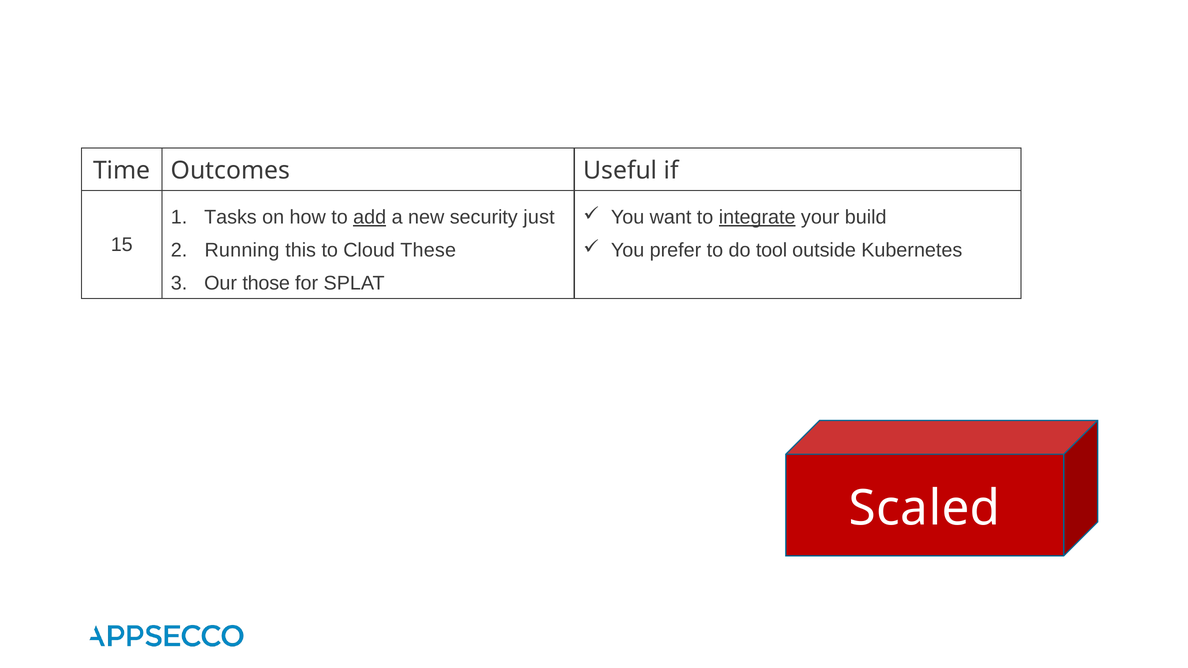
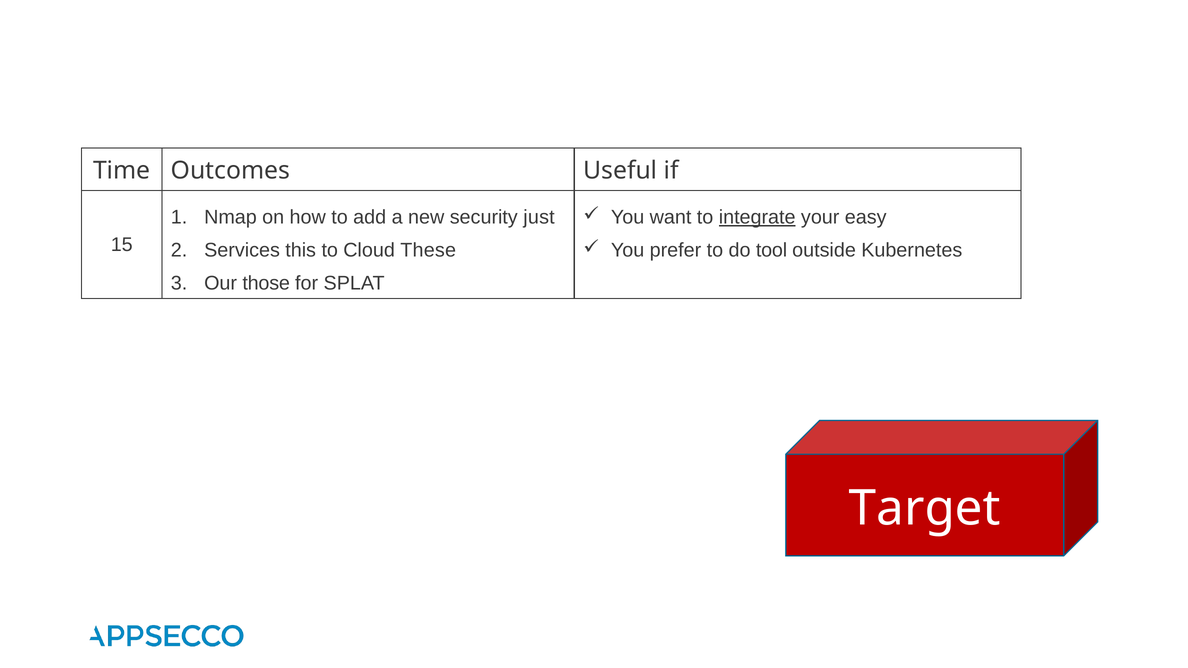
build: build -> easy (866, 217)
Tasks: Tasks -> Nmap (230, 217)
add underline: present -> none (370, 217)
Running: Running -> Services (242, 250)
Scaled: Scaled -> Target (925, 509)
